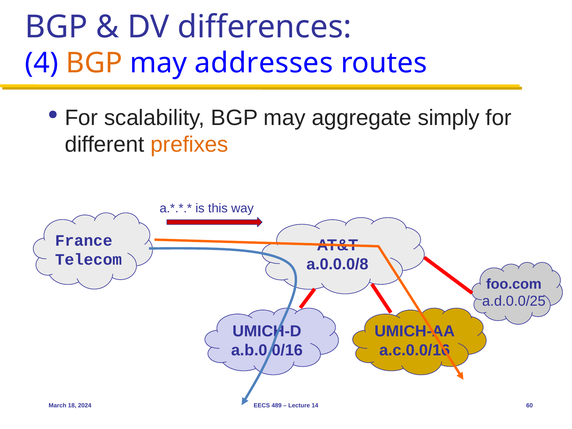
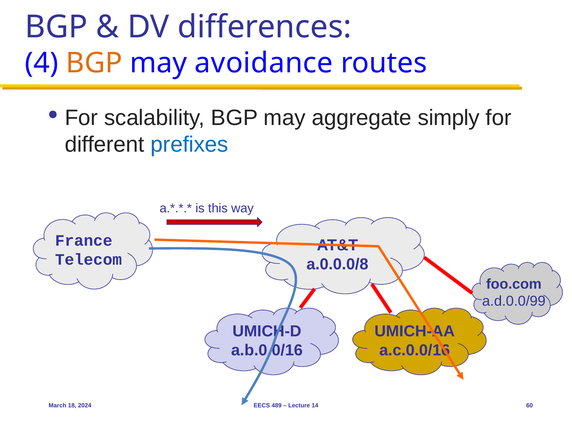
addresses: addresses -> avoidance (264, 63)
prefixes colour: orange -> blue (189, 145)
a.d.0.0/25: a.d.0.0/25 -> a.d.0.0/99 (514, 301)
